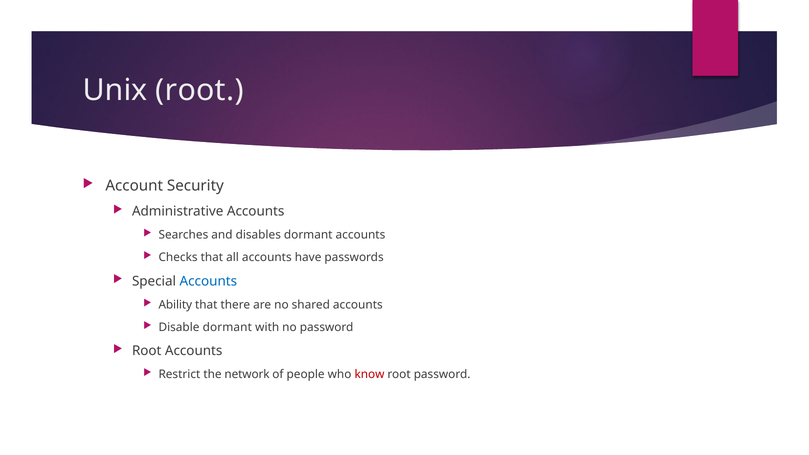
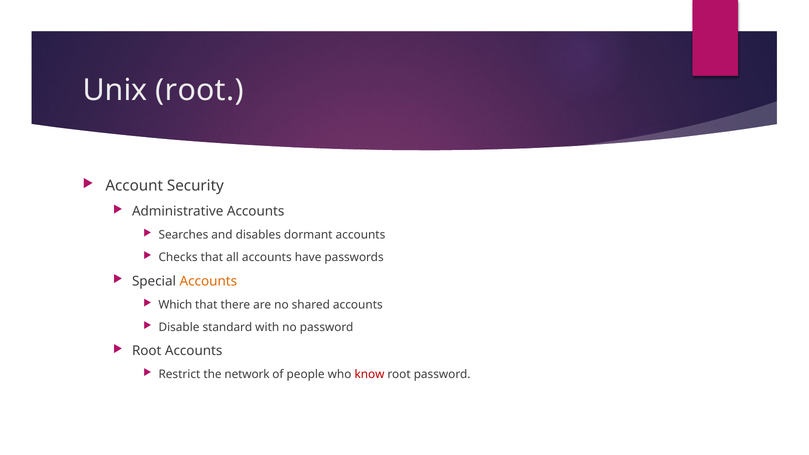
Accounts colour: blue -> orange (208, 281)
Ability: Ability -> Which (175, 305)
Disable dormant: dormant -> standard (227, 327)
